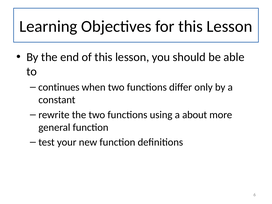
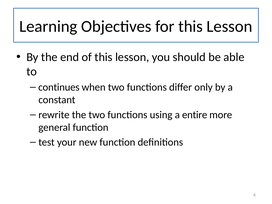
about: about -> entire (195, 115)
